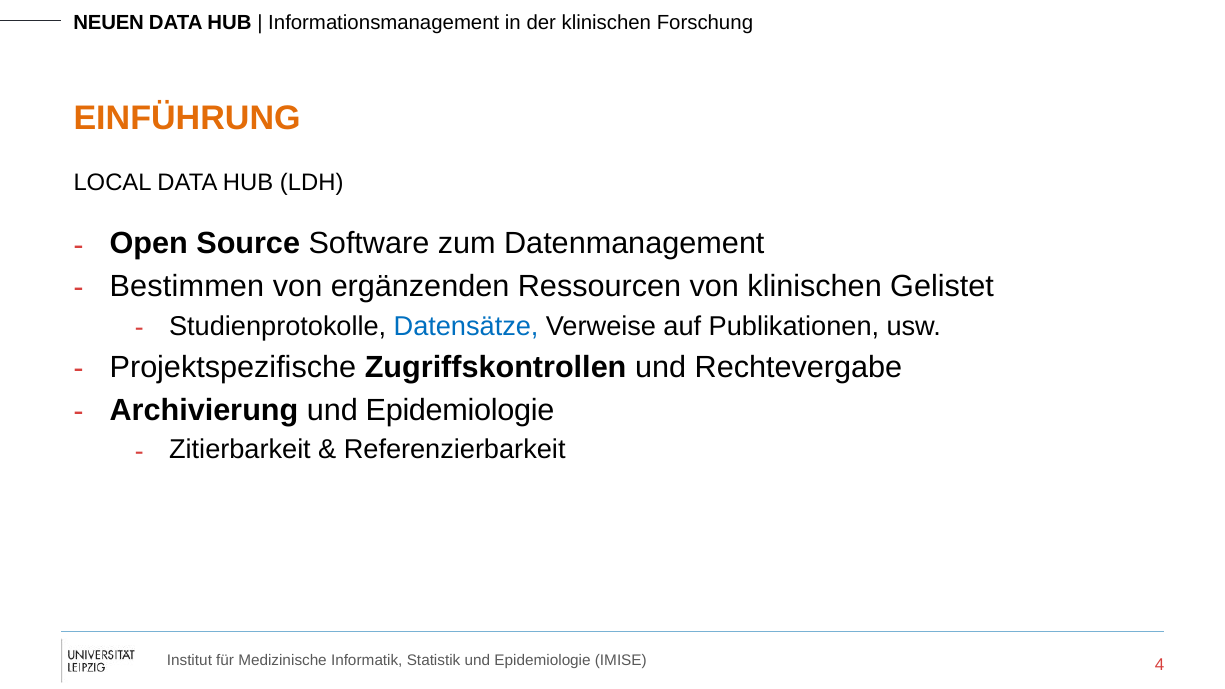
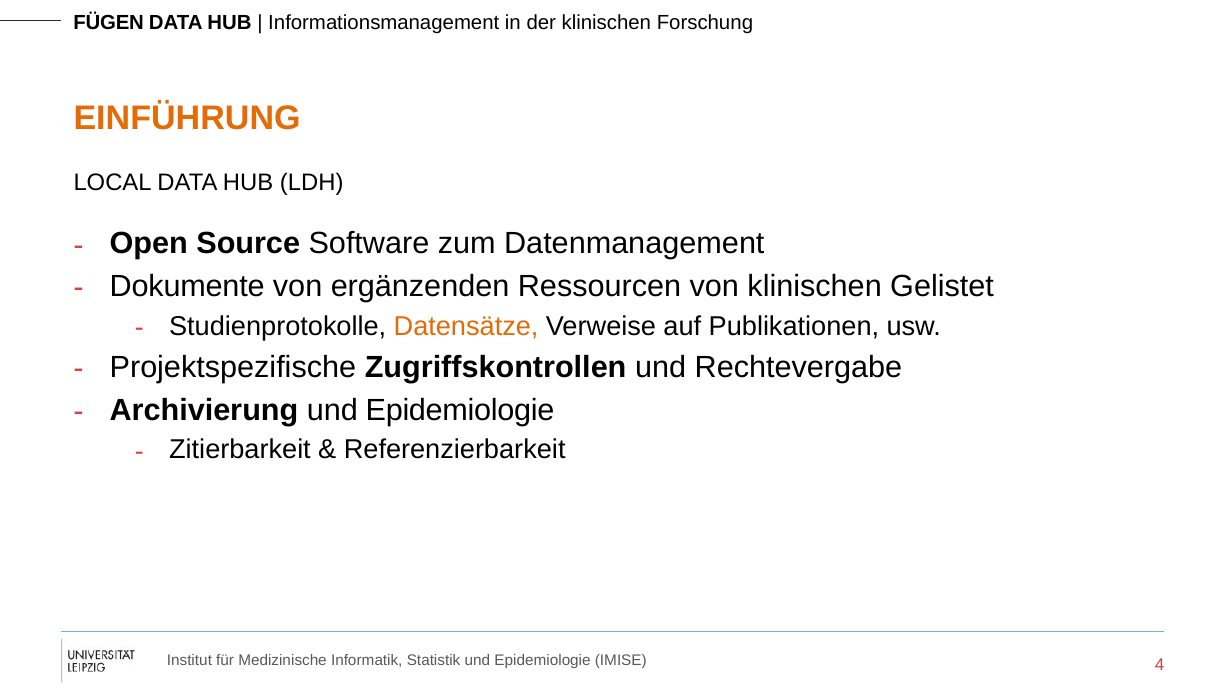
NEUEN: NEUEN -> FÜGEN (109, 23)
Bestimmen: Bestimmen -> Dokumente (187, 286)
Datensätze colour: blue -> orange (466, 326)
